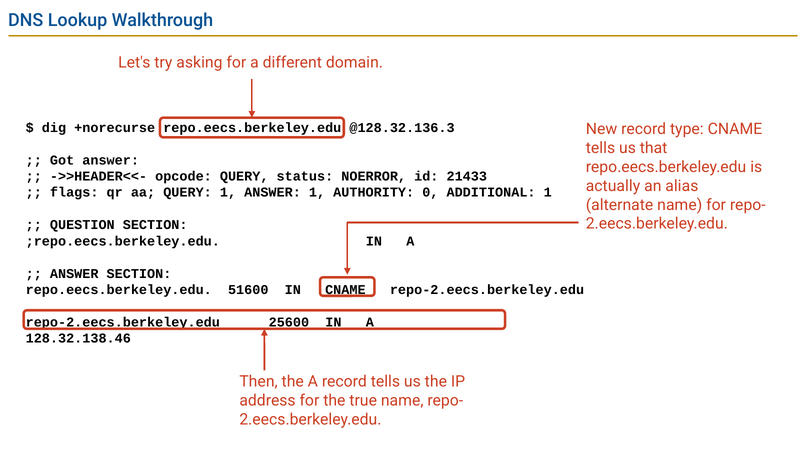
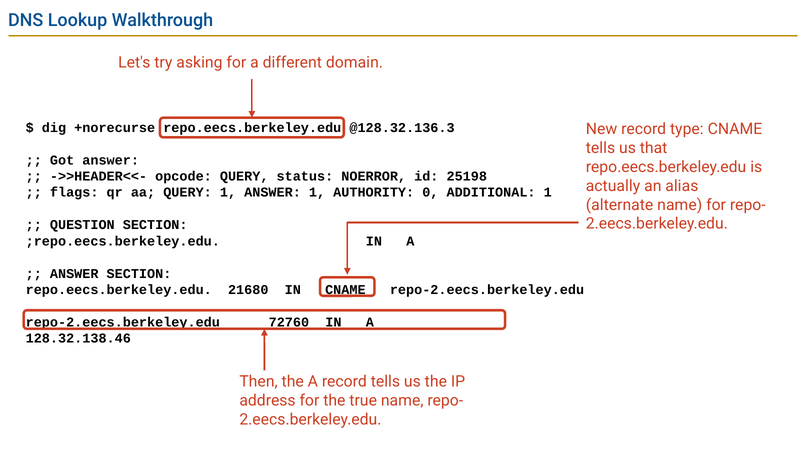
21433: 21433 -> 25198 (467, 176)
51600: 51600 -> 21680 (248, 290)
25600: 25600 -> 72760 (289, 322)
